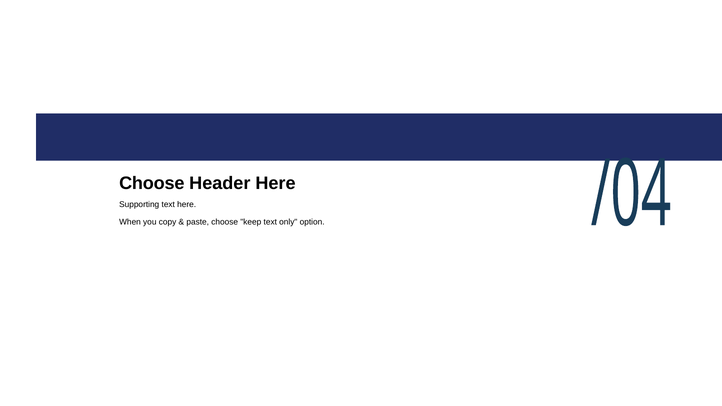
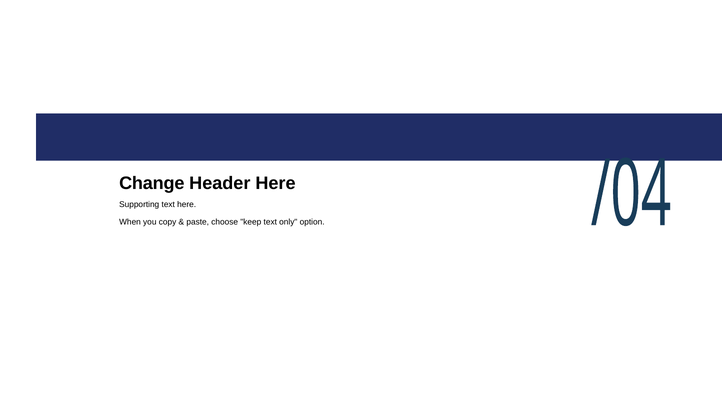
Choose: Choose -> Change (152, 184)
